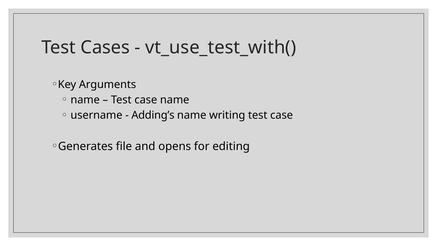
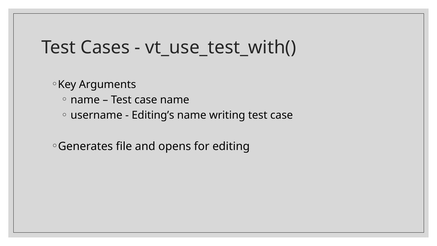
Adding’s: Adding’s -> Editing’s (153, 115)
